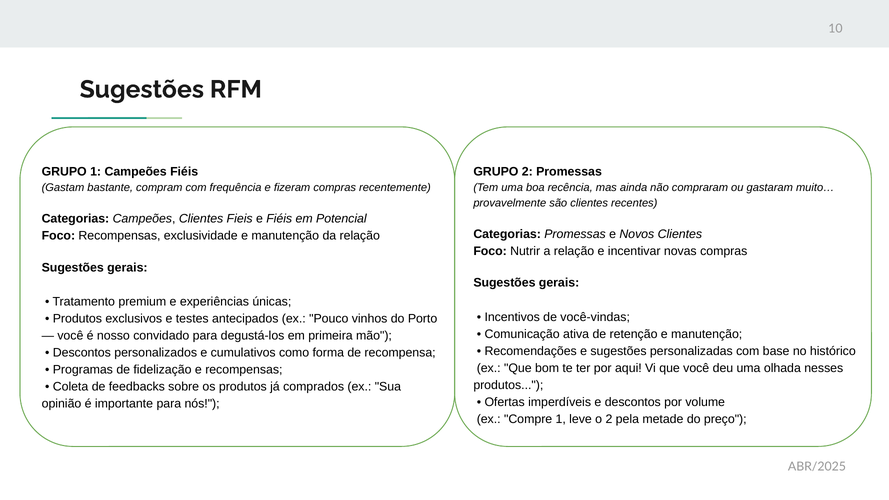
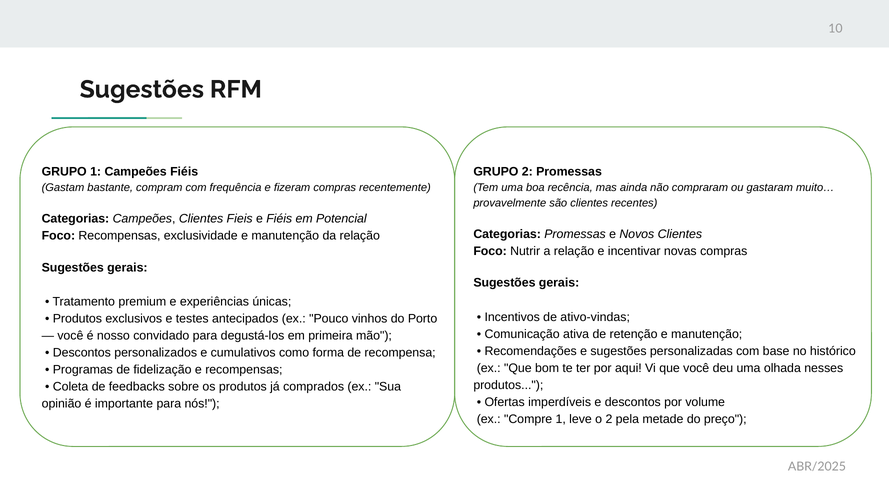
você-vindas: você-vindas -> ativo-vindas (595, 317)
